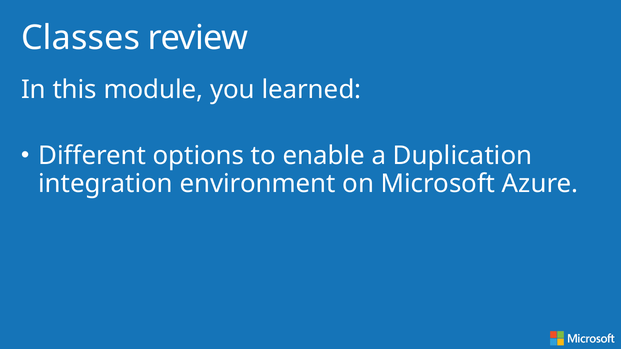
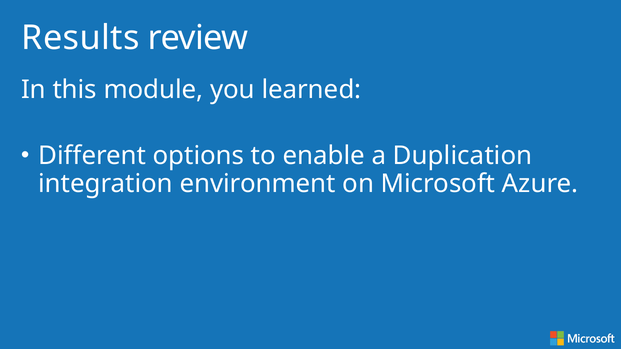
Classes: Classes -> Results (80, 38)
